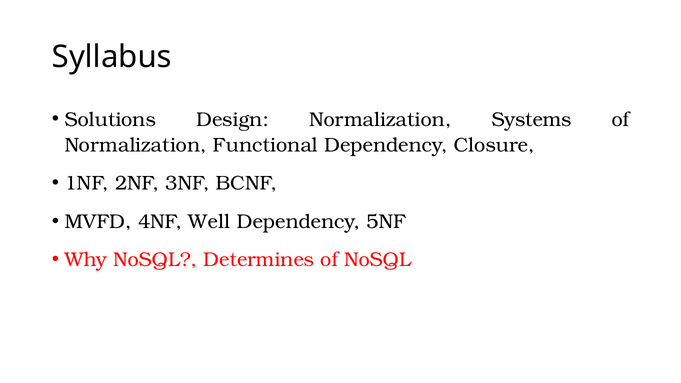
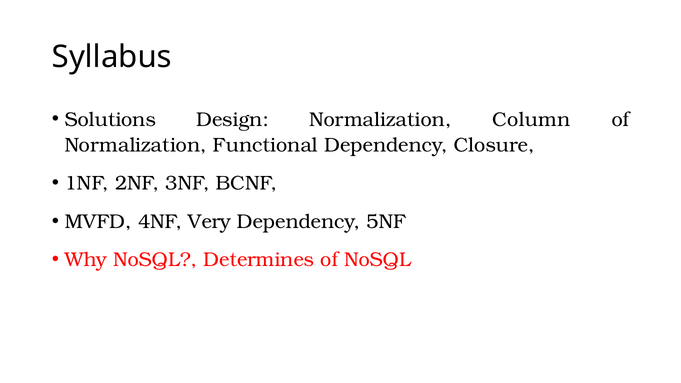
Systems: Systems -> Column (531, 120)
Well: Well -> Very (210, 222)
